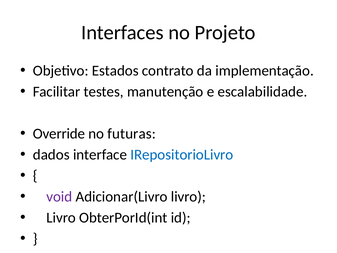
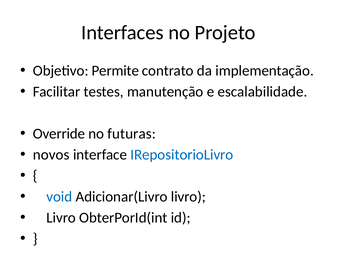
Objetivo Estados: Estados -> Permite (115, 71)
dados: dados -> novos (51, 155)
void colour: purple -> blue (59, 197)
